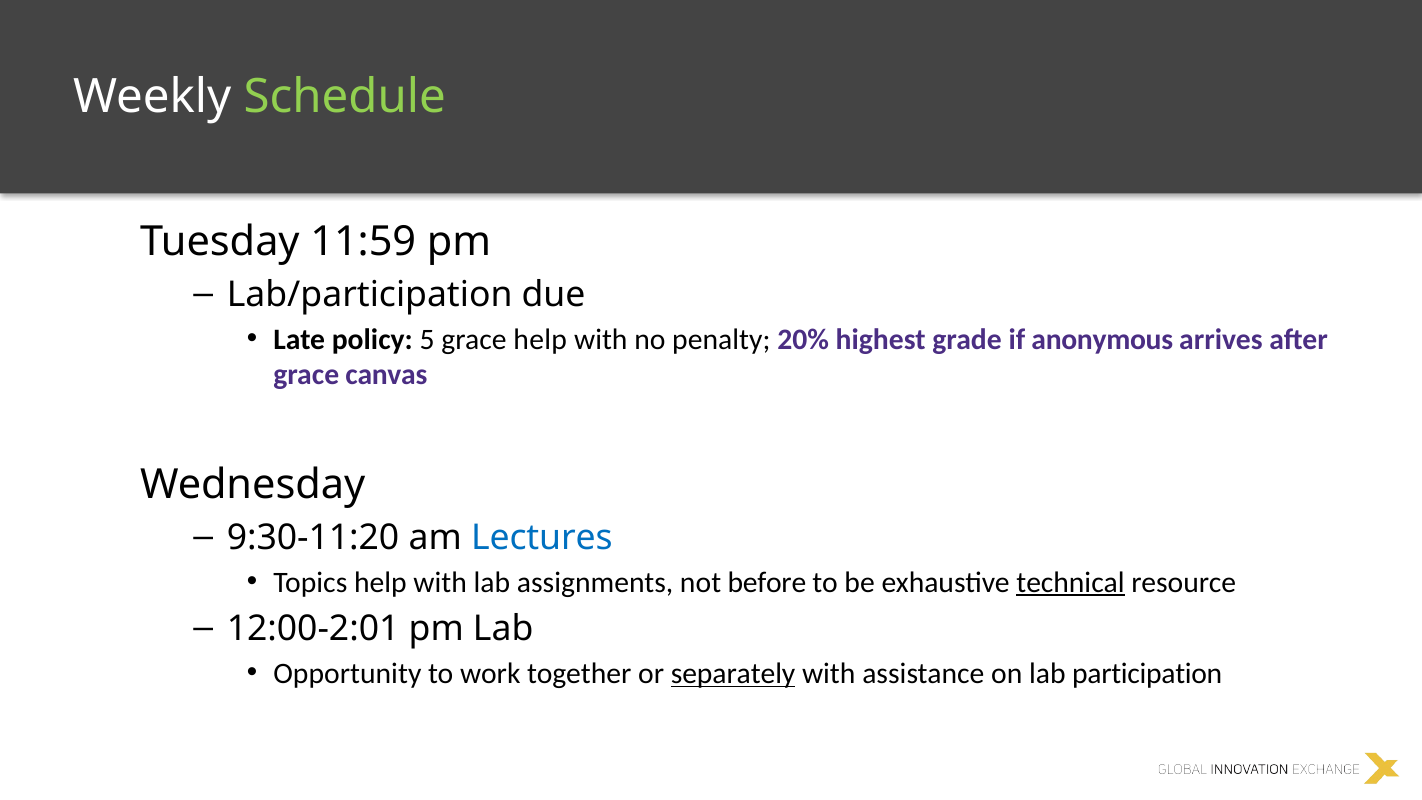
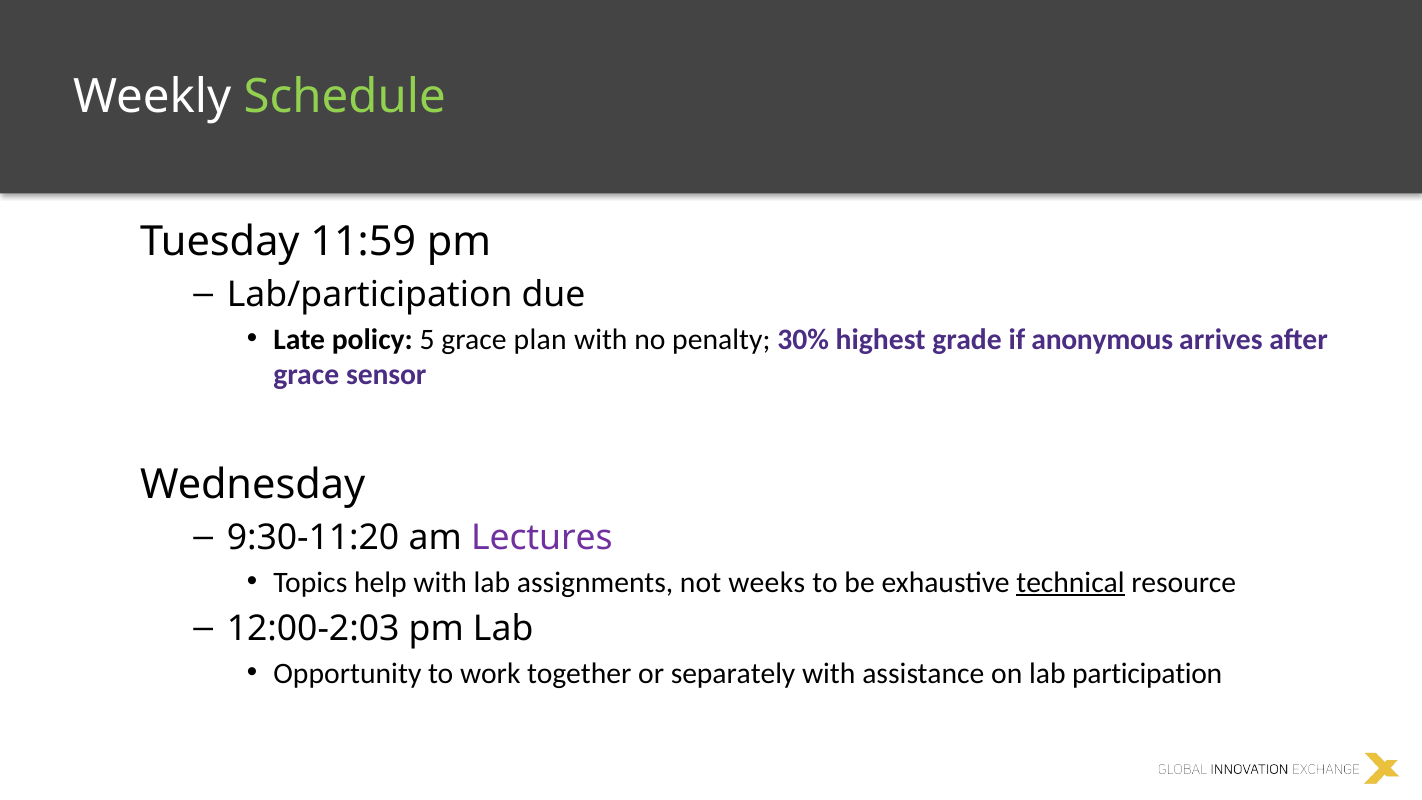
grace help: help -> plan (540, 339)
20%: 20% -> 30% (803, 339)
canvas: canvas -> sensor (386, 375)
Lectures colour: blue -> purple (542, 538)
before: before -> weeks (767, 582)
12:00-2:01: 12:00-2:01 -> 12:00-2:03 (313, 629)
separately underline: present -> none (733, 674)
